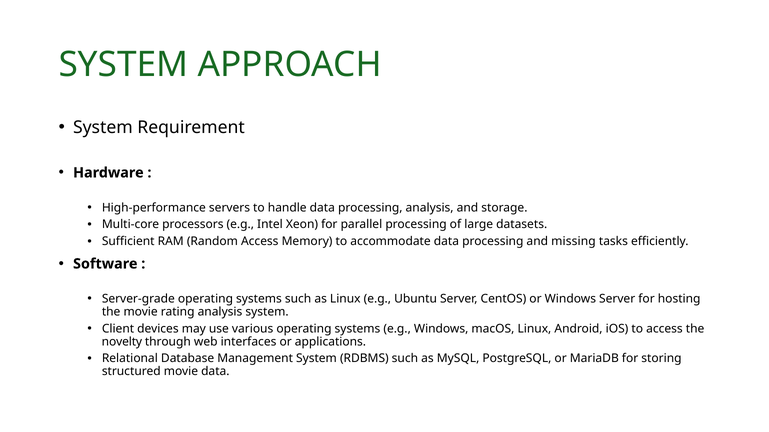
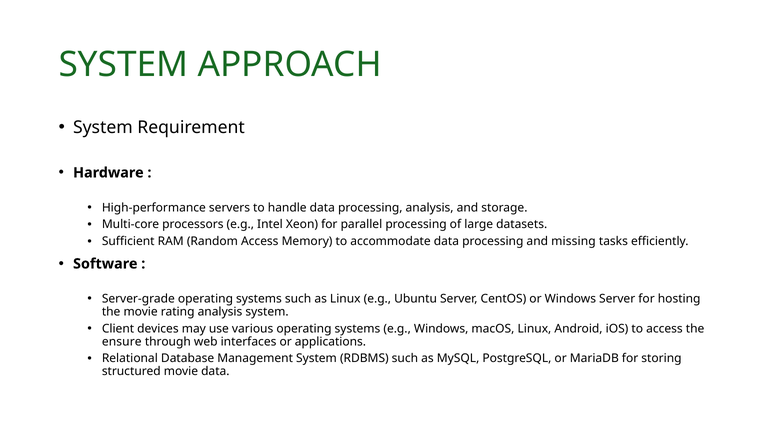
novelty: novelty -> ensure (122, 342)
